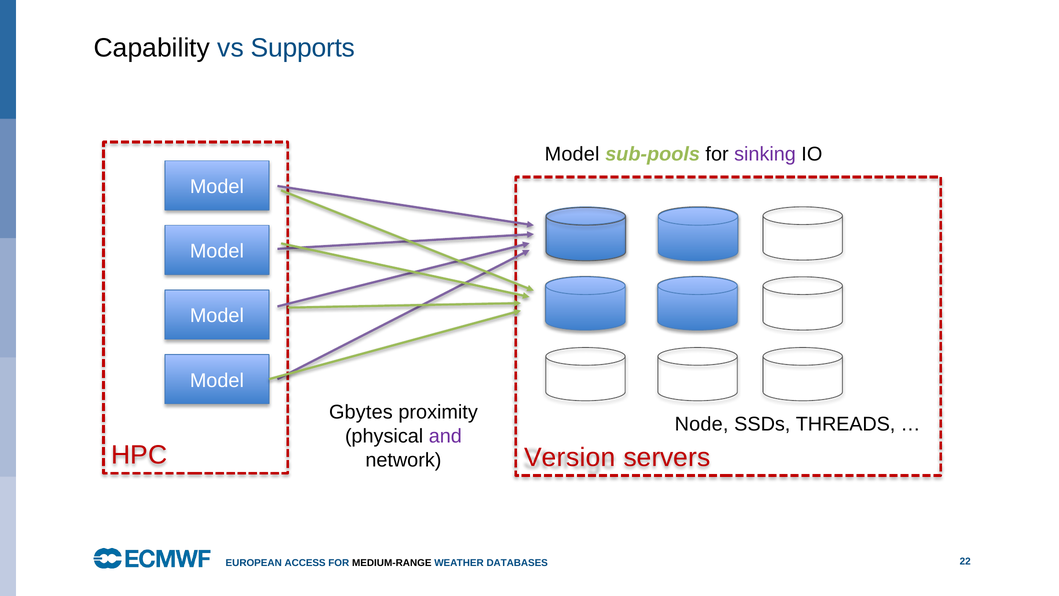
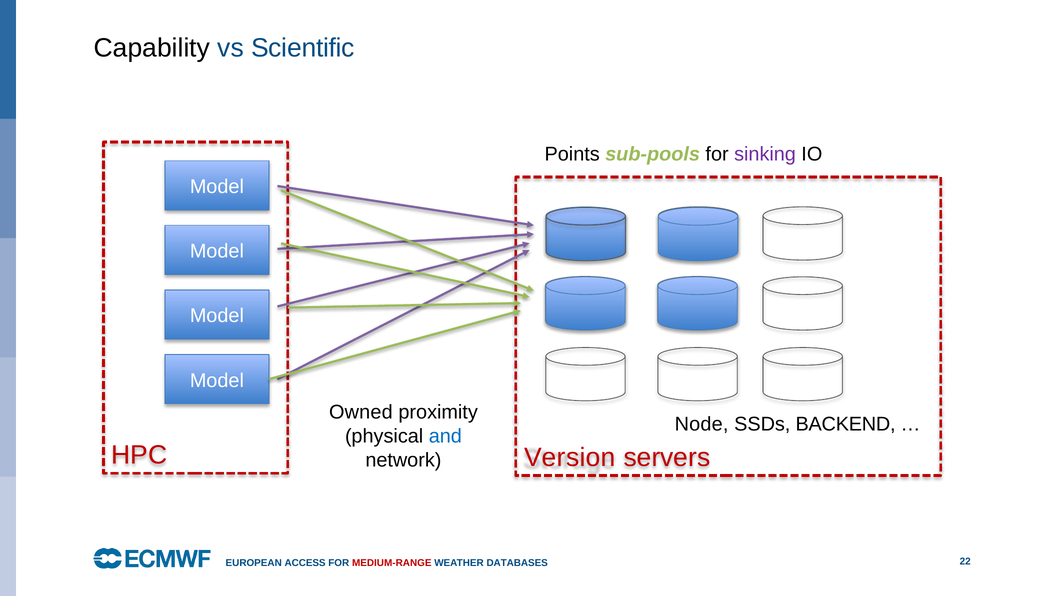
Supports: Supports -> Scientific (303, 48)
Model: Model -> Points (572, 154)
Gbytes: Gbytes -> Owned (361, 412)
THREADS: THREADS -> BACKEND (846, 424)
and colour: purple -> blue (445, 436)
MEDIUM-RANGE colour: black -> red (392, 563)
